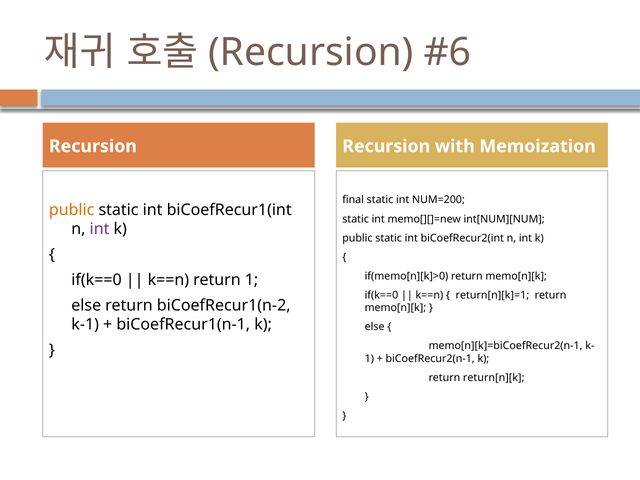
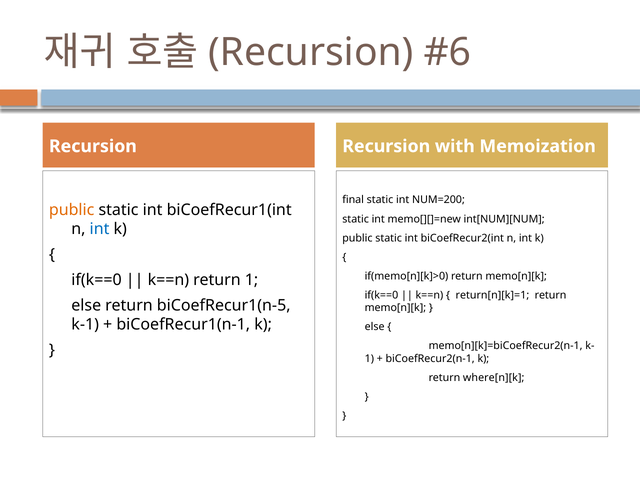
int colour: purple -> blue (100, 229)
biCoefRecur1(n-2: biCoefRecur1(n-2 -> biCoefRecur1(n-5 (224, 305)
return[n][k: return[n][k -> where[n][k (494, 378)
